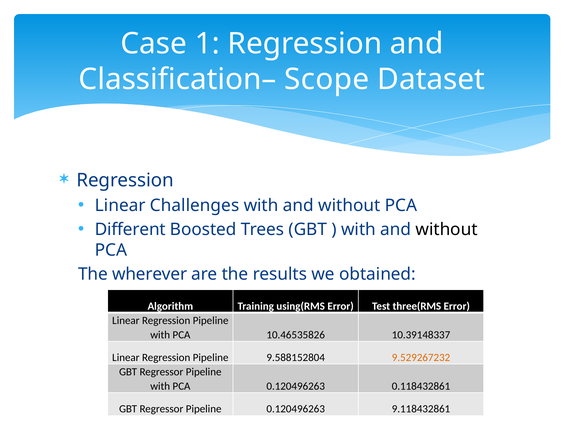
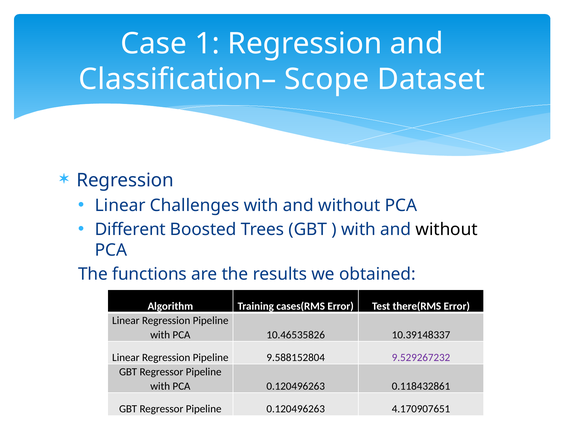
wherever: wherever -> functions (150, 274)
using(RMS: using(RMS -> cases(RMS (301, 306)
three(RMS: three(RMS -> there(RMS (417, 306)
9.529267232 colour: orange -> purple (421, 358)
9.118432861: 9.118432861 -> 4.170907651 (421, 409)
